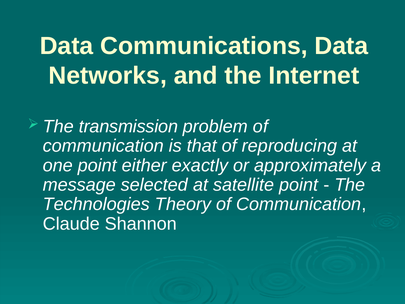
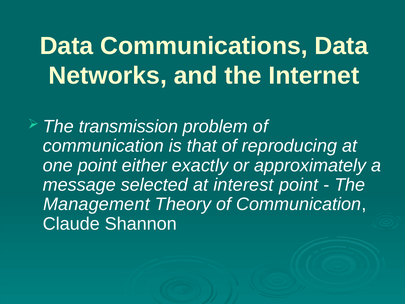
satellite: satellite -> interest (243, 185)
Technologies: Technologies -> Management (96, 204)
